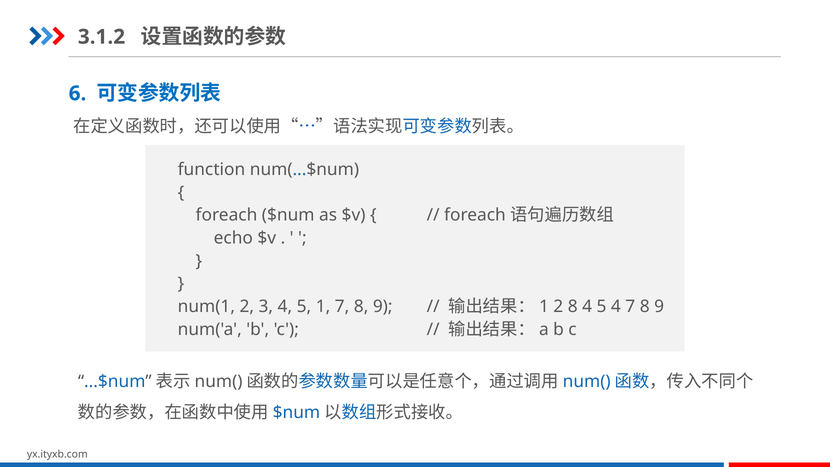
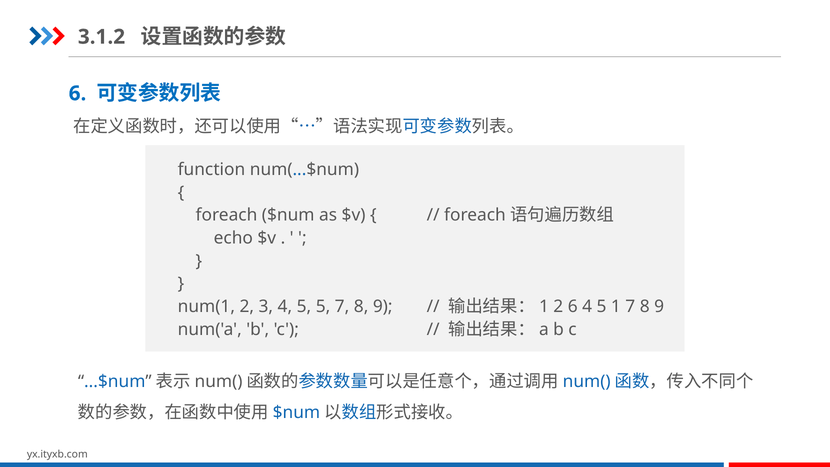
5 1: 1 -> 5 (323, 307)
2 8: 8 -> 6 (573, 307)
5 4: 4 -> 1 (616, 307)
